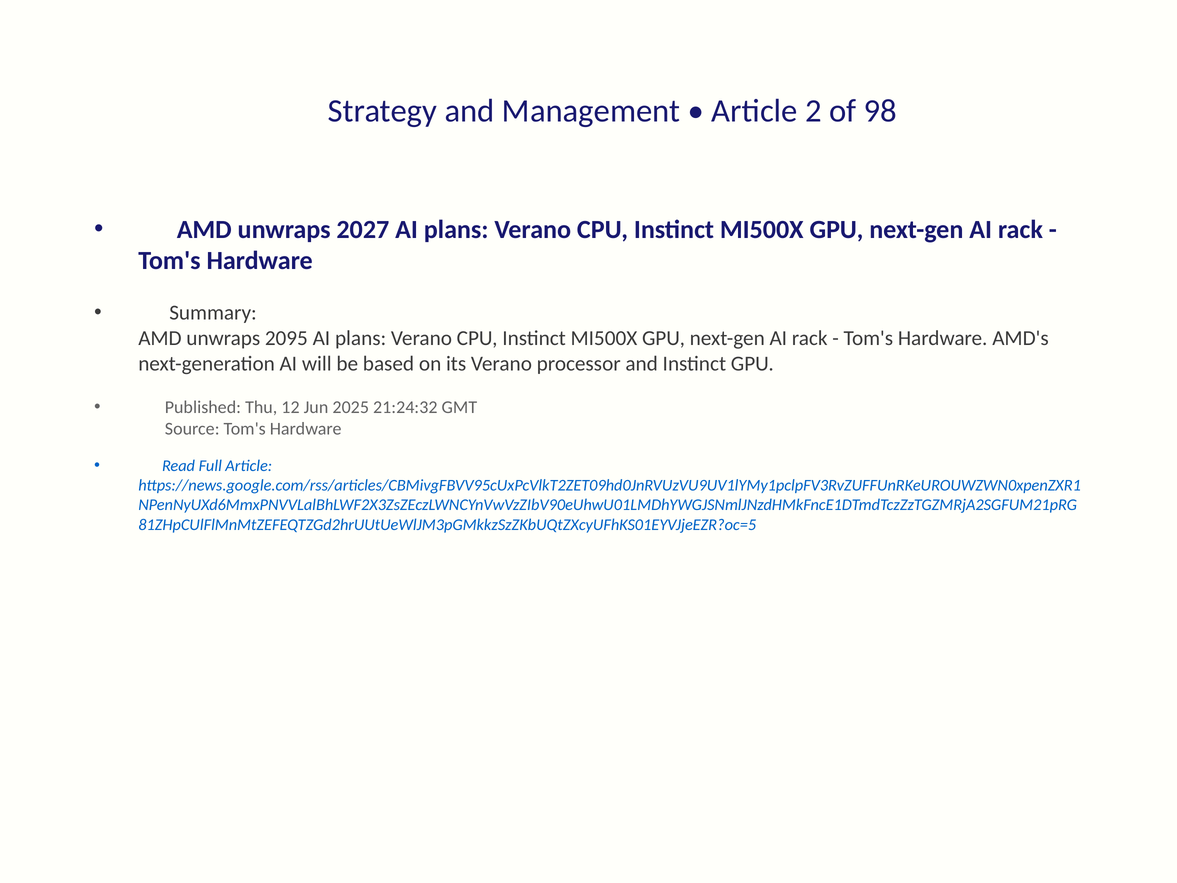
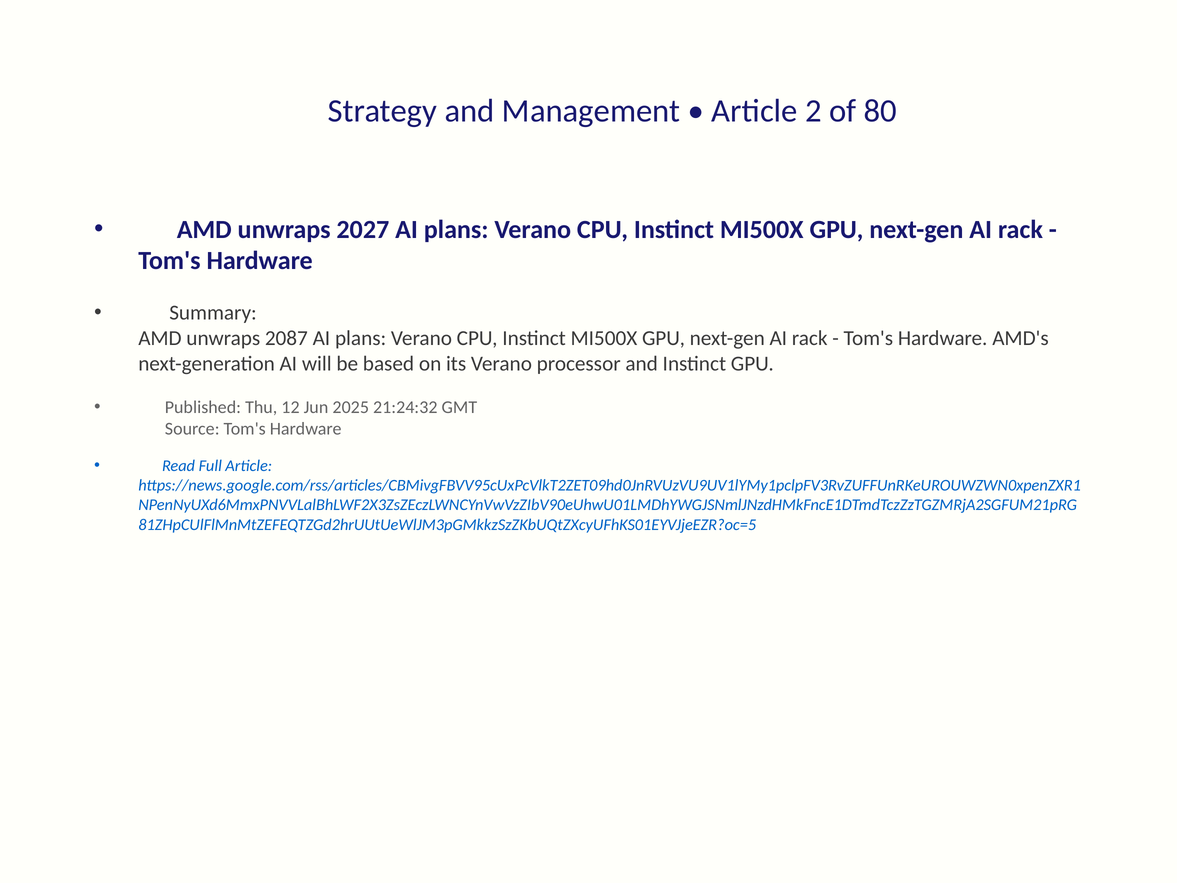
98: 98 -> 80 (880, 111)
2095: 2095 -> 2087 (286, 338)
